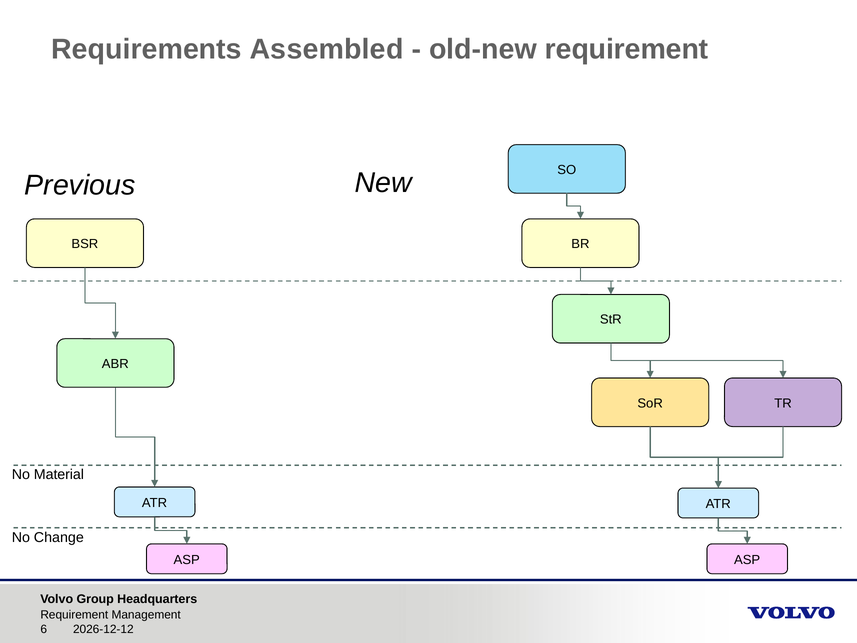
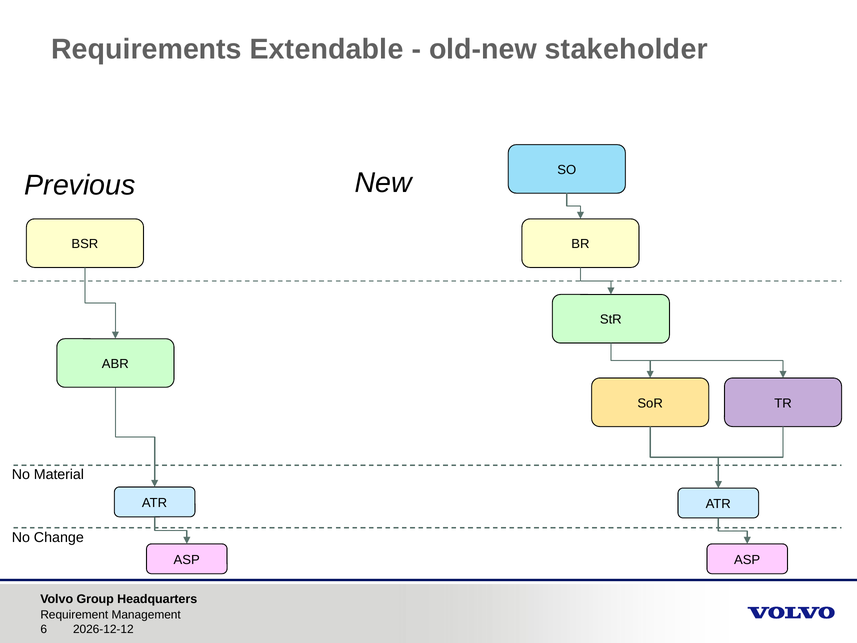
Assembled: Assembled -> Extendable (327, 49)
old-new requirement: requirement -> stakeholder (626, 49)
